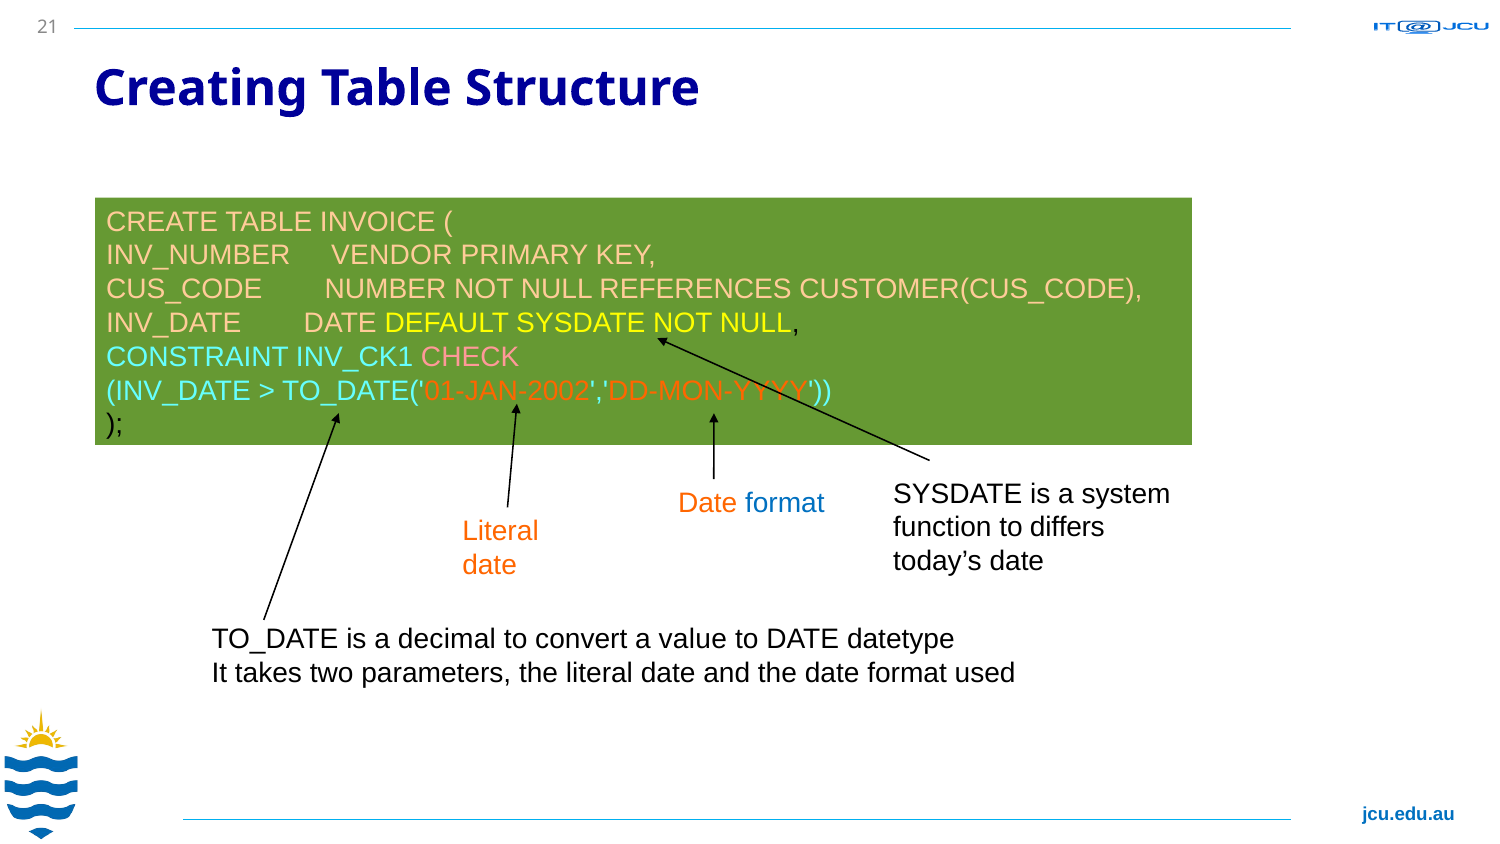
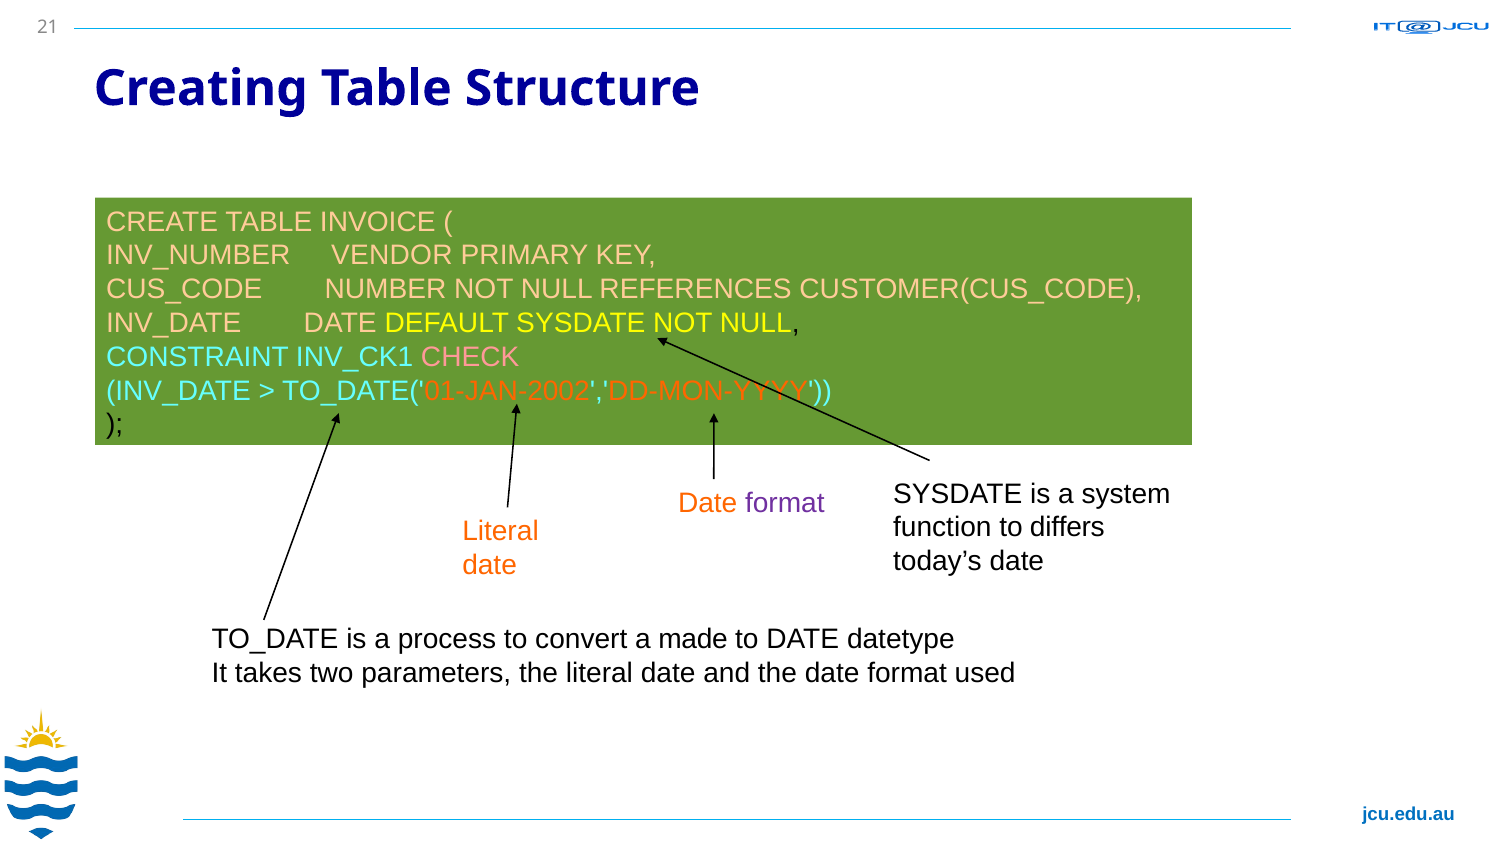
format colour: blue -> purple (785, 503)
decimal: decimal -> process (447, 639)
value: value -> made (693, 639)
